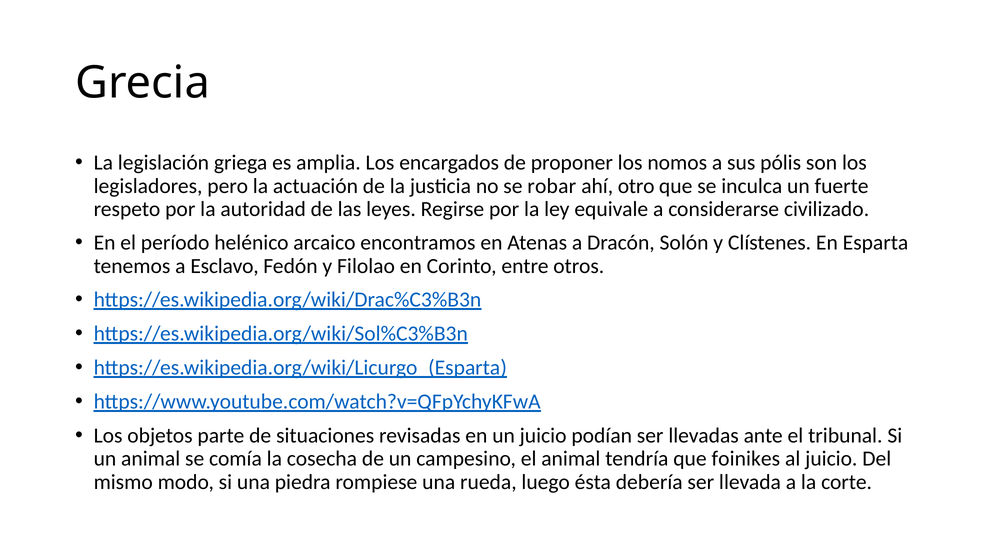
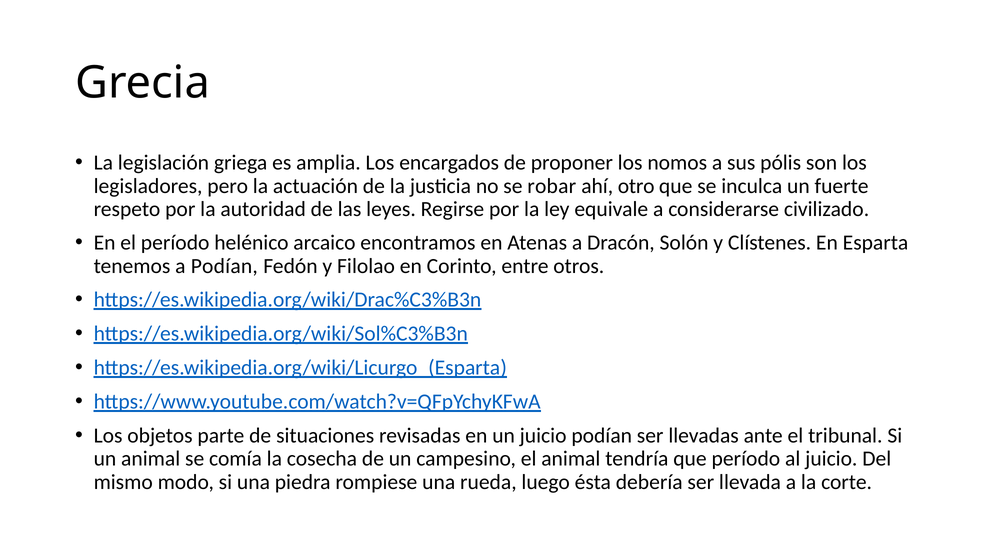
a Esclavo: Esclavo -> Podían (224, 266)
que foinikes: foinikes -> período (746, 459)
